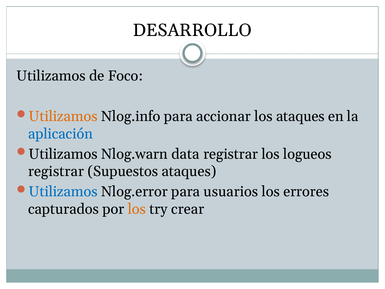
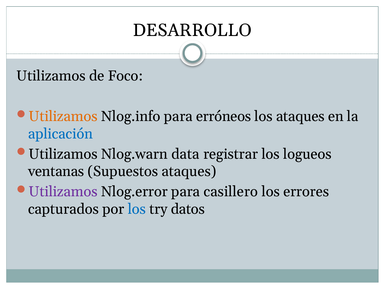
accionar: accionar -> erróneos (224, 116)
registrar: registrar -> ventanas (56, 171)
Utilizamos colour: blue -> purple (63, 191)
usuarios: usuarios -> casillero (231, 191)
los colour: orange -> blue (137, 209)
crear: crear -> datos (188, 209)
